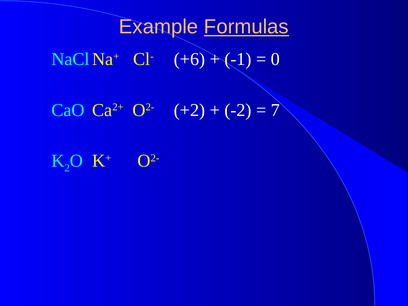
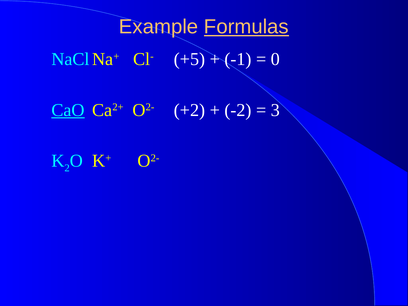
+6: +6 -> +5 (189, 59)
CaO underline: none -> present (68, 110)
7: 7 -> 3 (275, 110)
